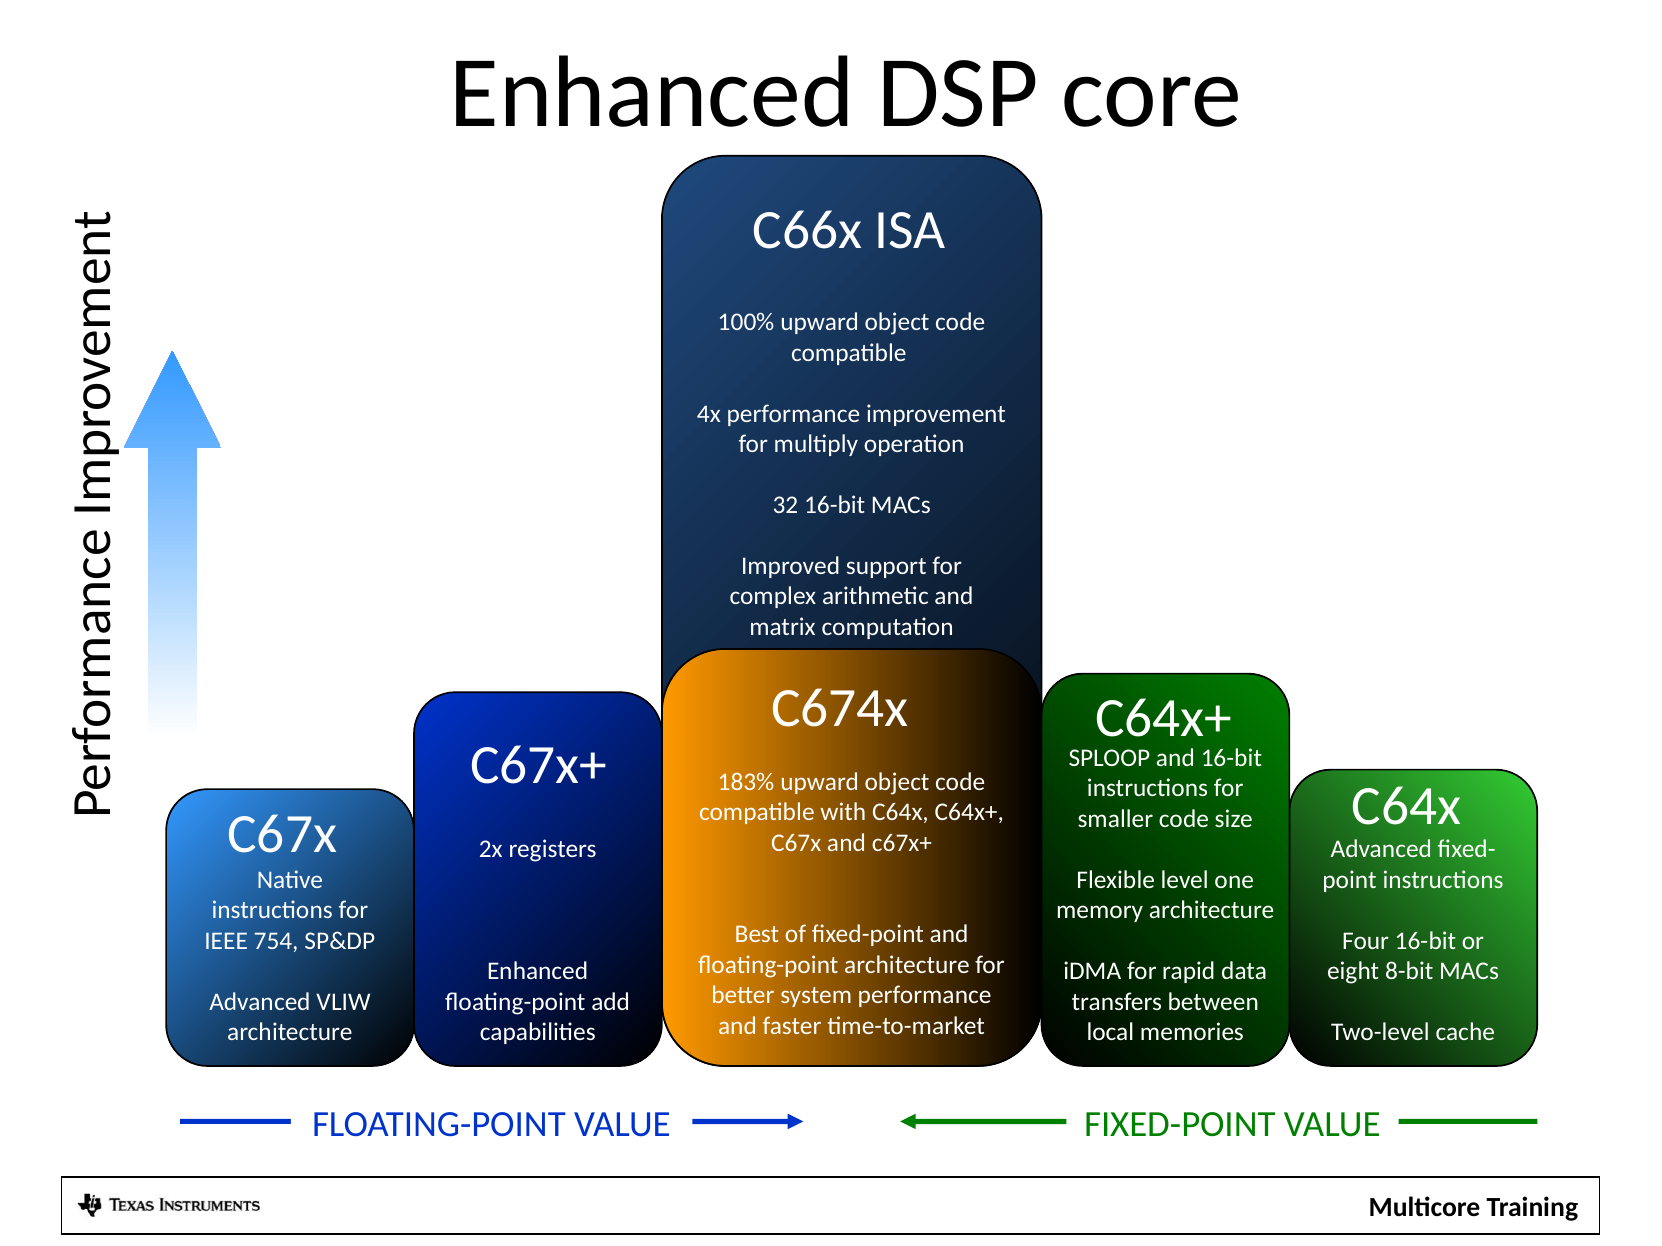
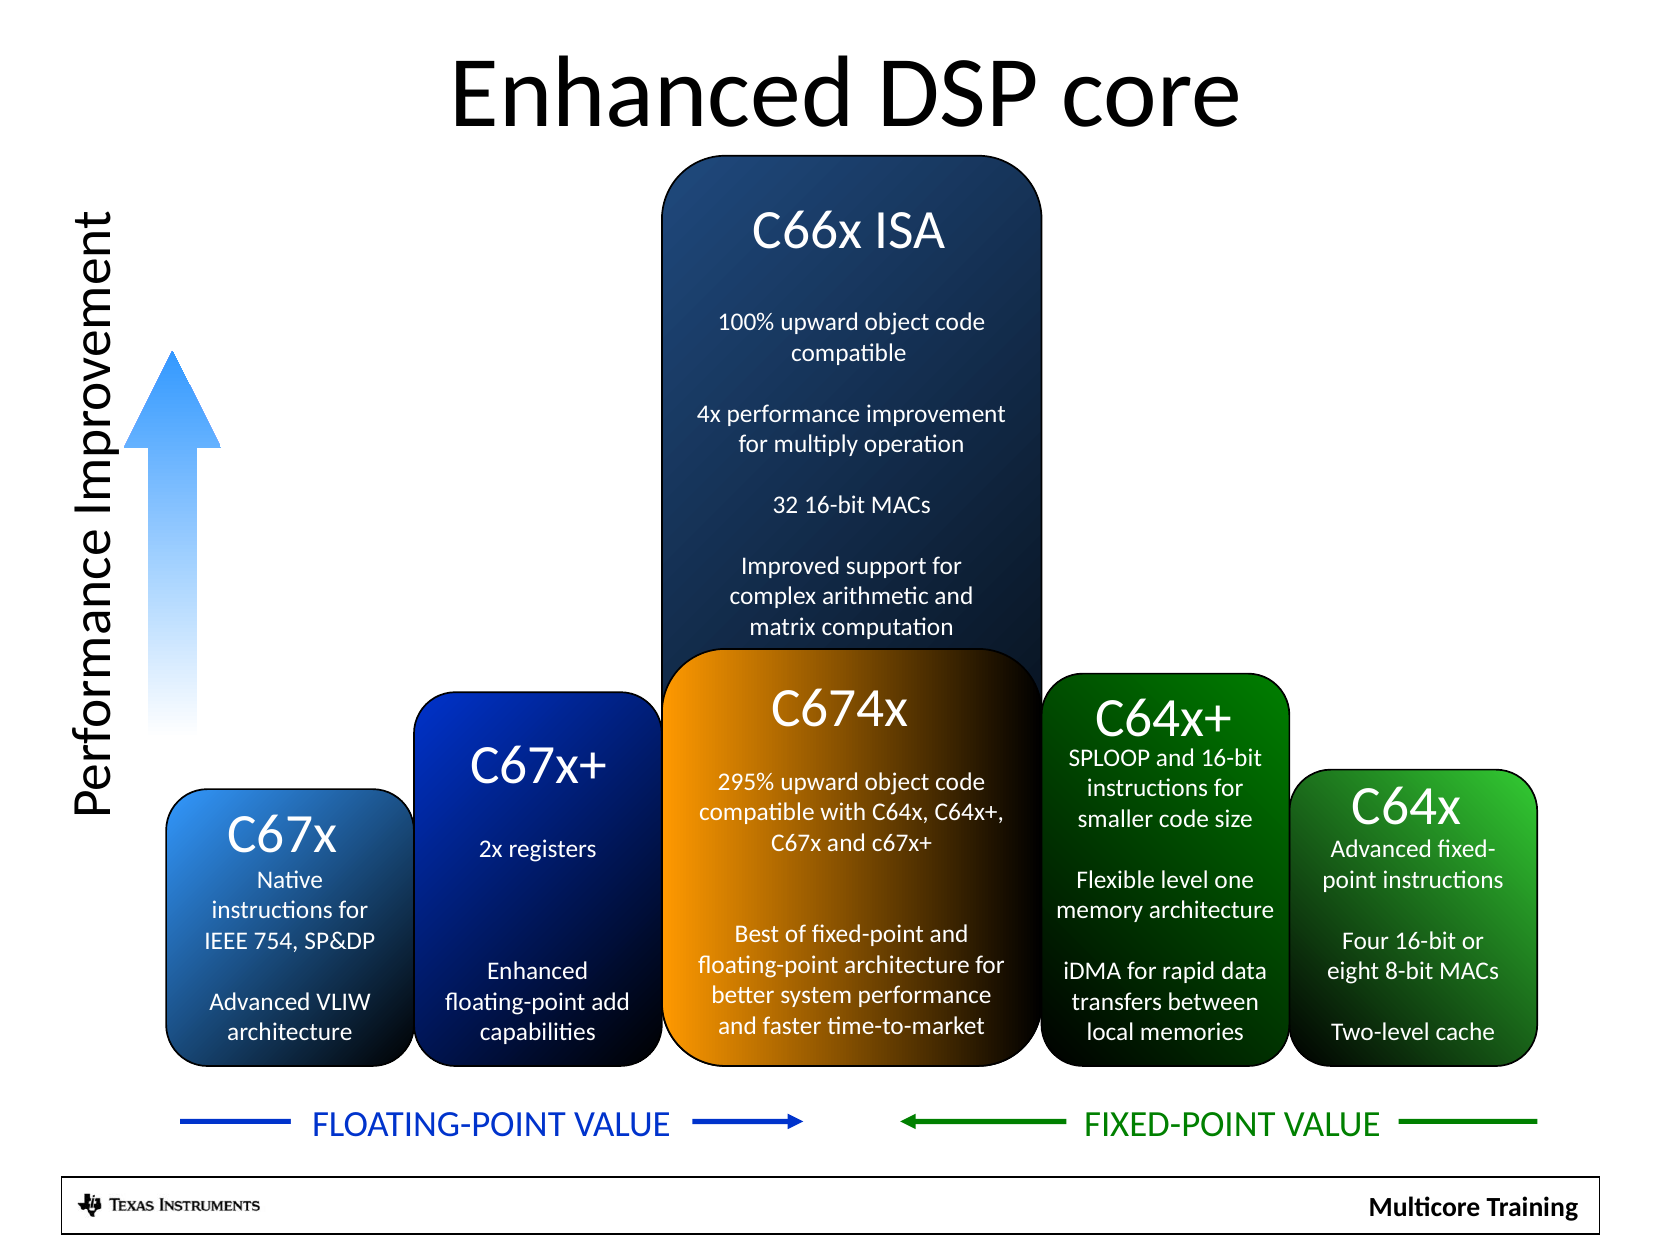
183%: 183% -> 295% (746, 782)
